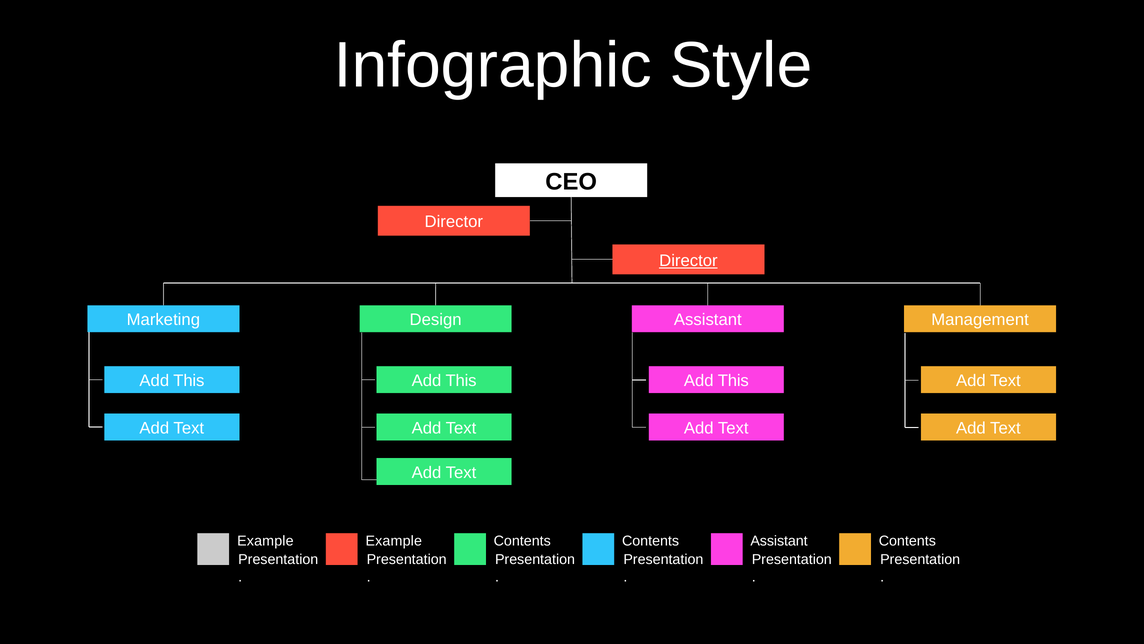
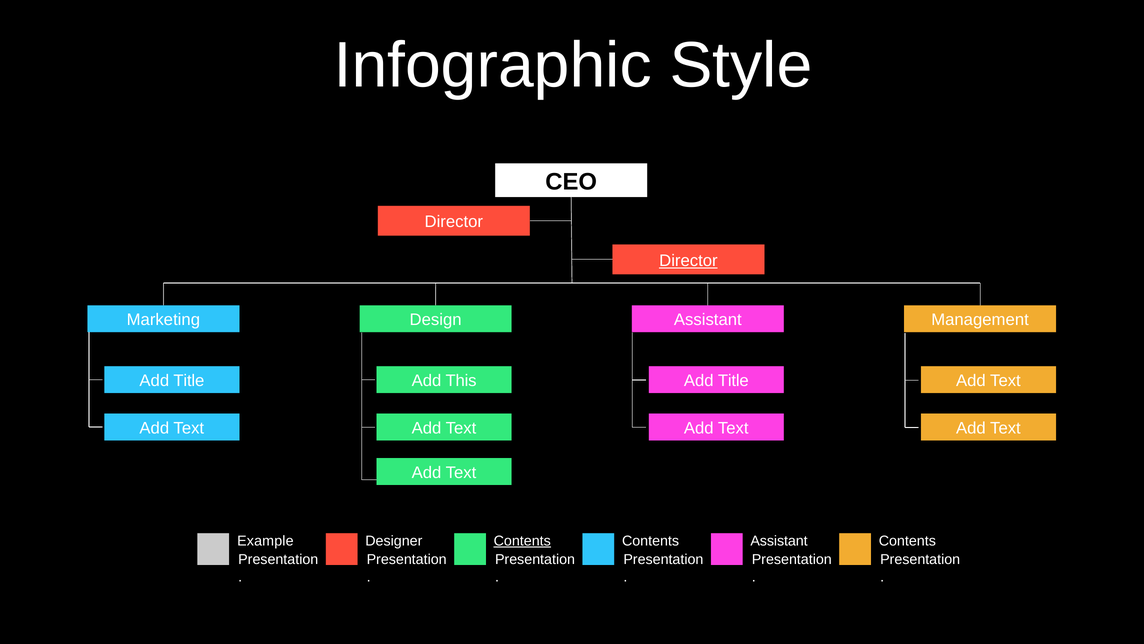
This: This -> Title (189, 381)
This: This -> Title (733, 381)
Example: Example -> Designer (394, 540)
Contents underline: none -> present (522, 540)
